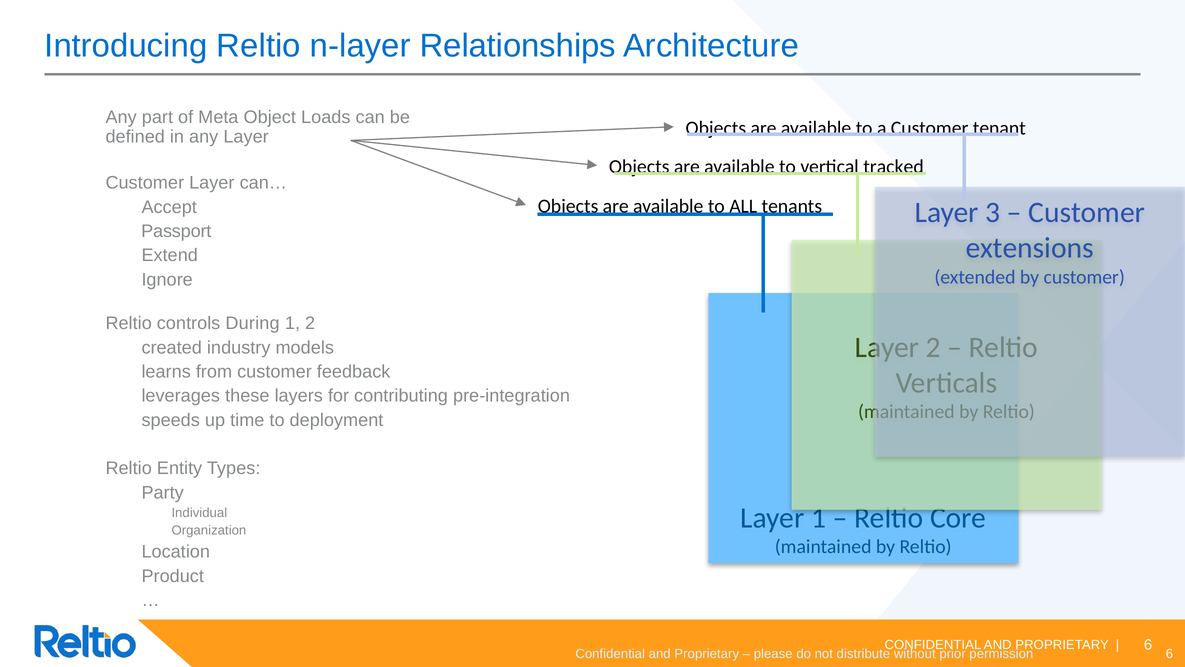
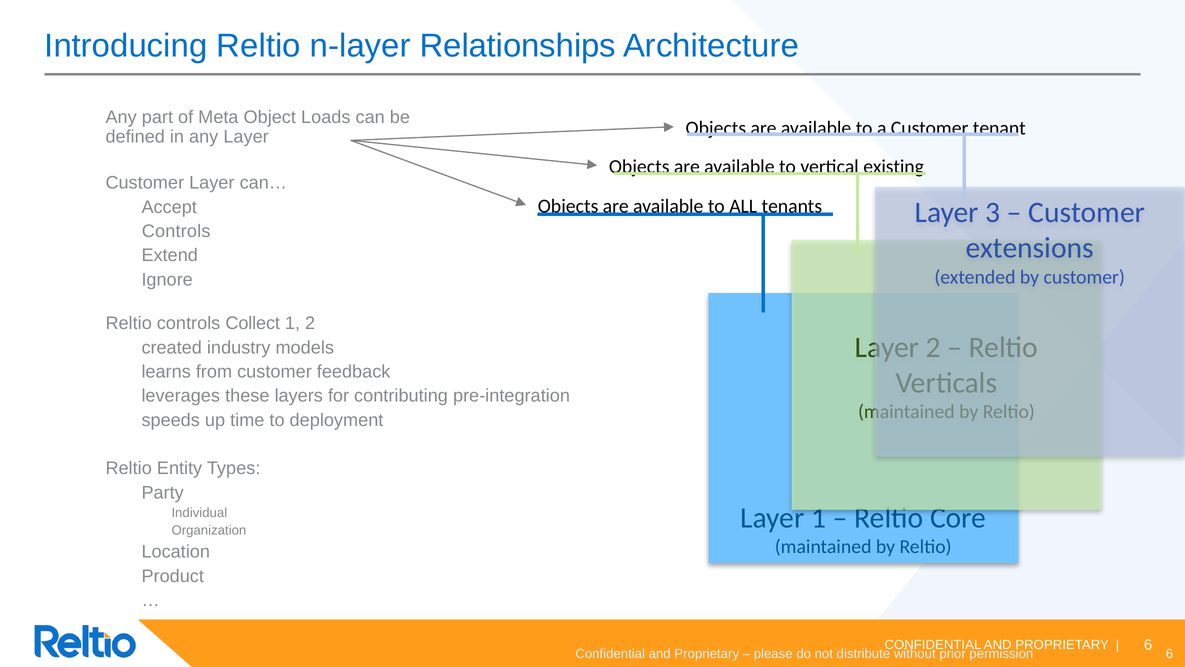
tracked: tracked -> existing (894, 167)
Passport: Passport -> Controls (176, 231)
During: During -> Collect (253, 323)
